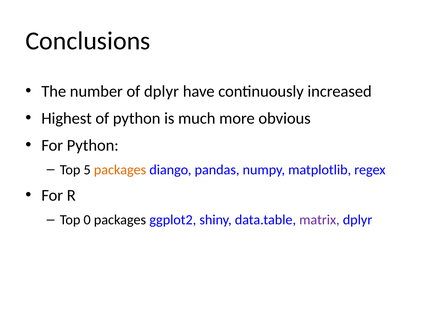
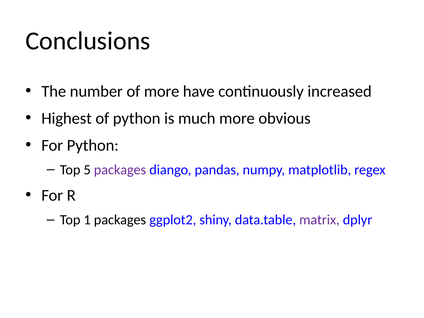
of dplyr: dplyr -> more (162, 91)
packages colour: orange -> purple (120, 170)
0: 0 -> 1 (87, 220)
